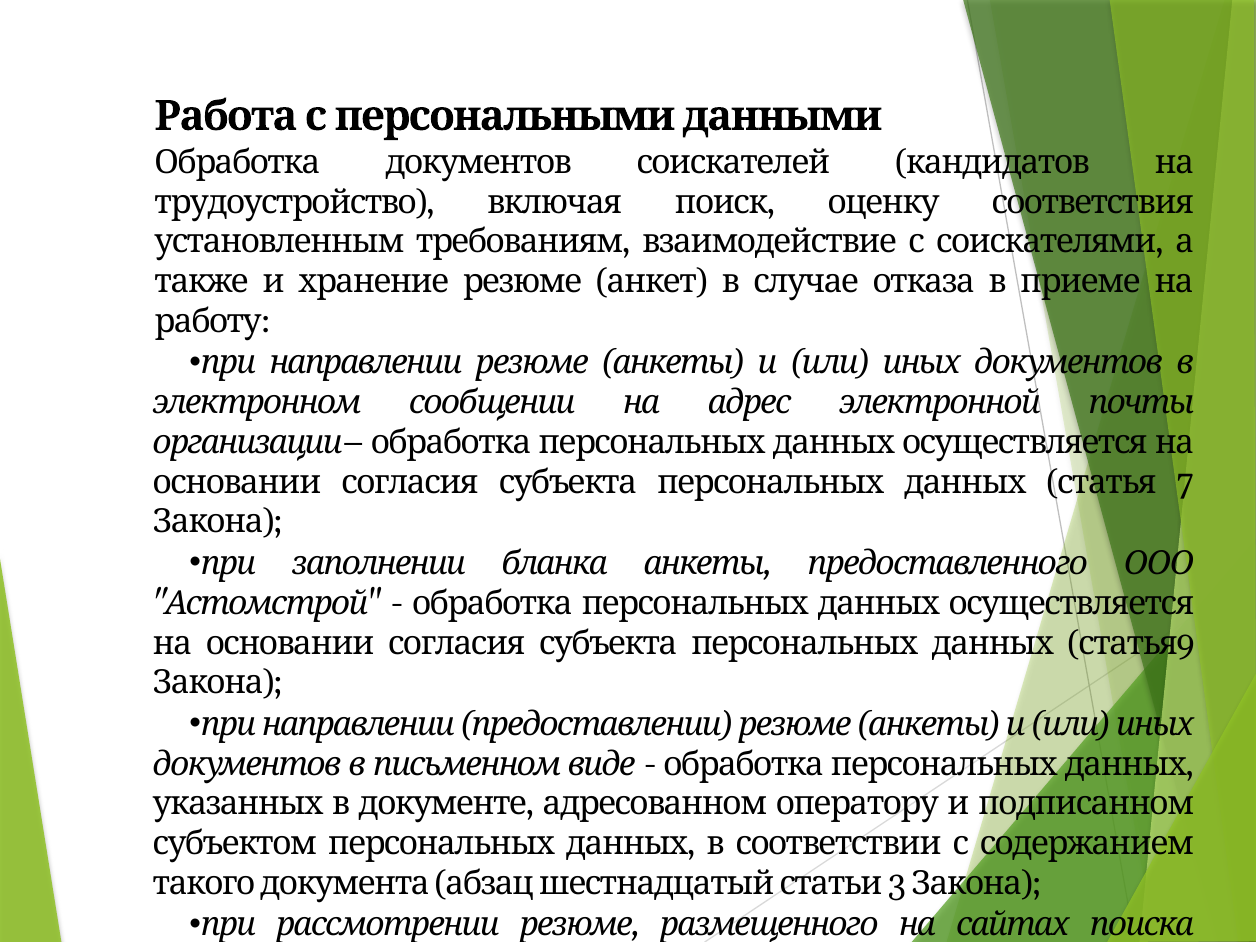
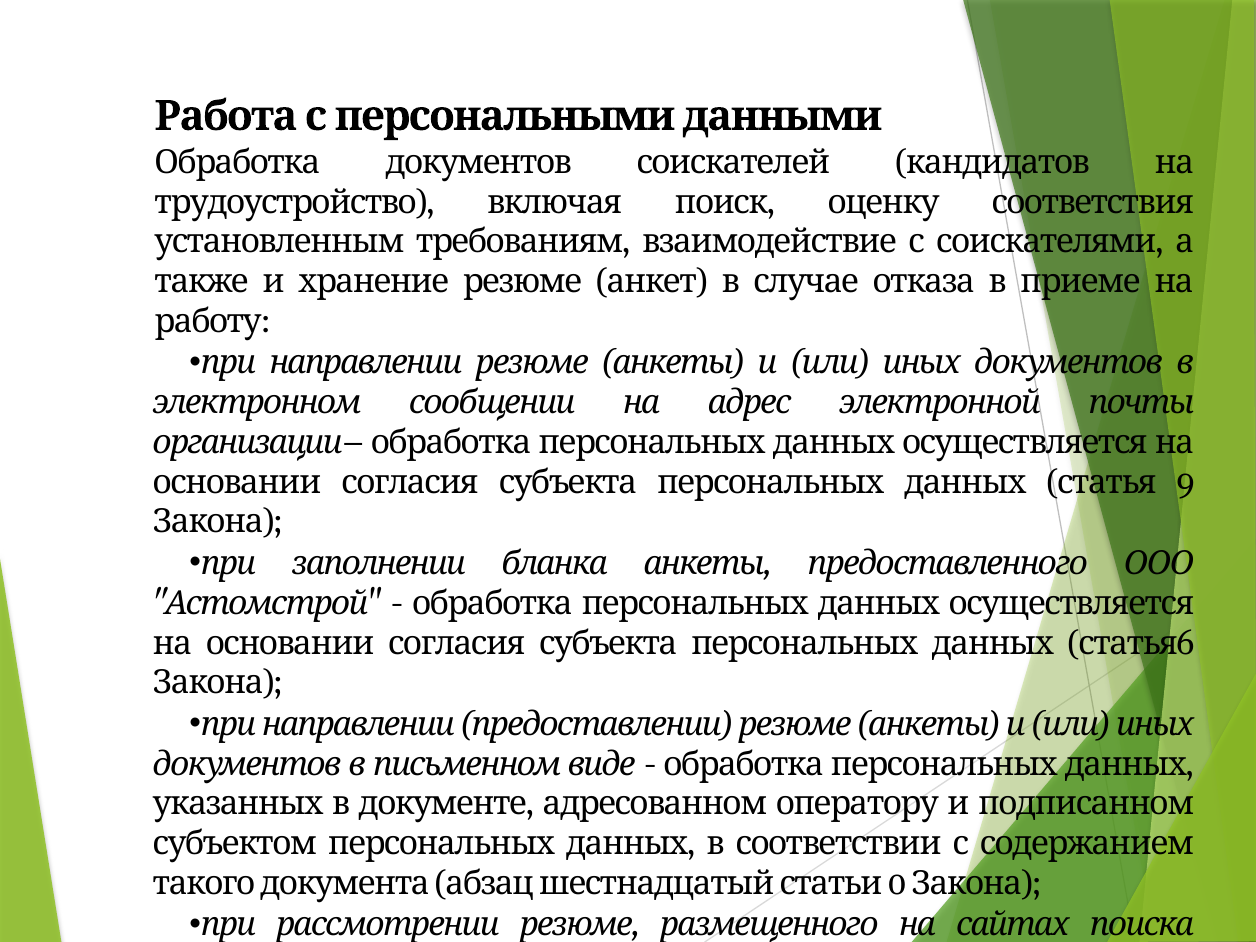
7: 7 -> 9 (1185, 482)
9: 9 -> 6 (1185, 643)
3: 3 -> 0 (897, 883)
